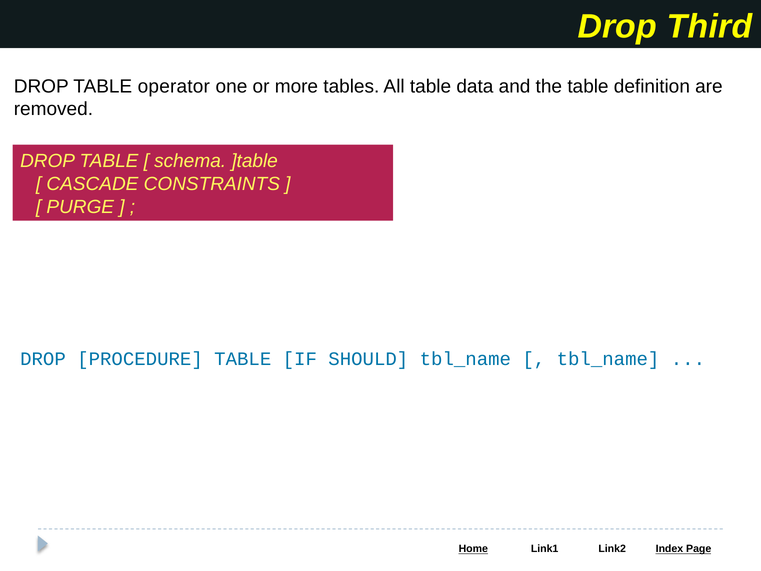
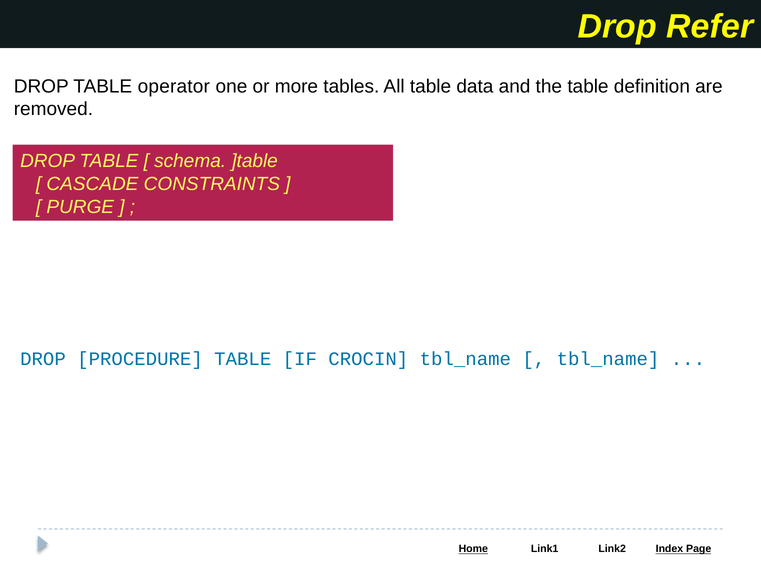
Third: Third -> Refer (710, 26)
SHOULD: SHOULD -> CROCIN (368, 359)
